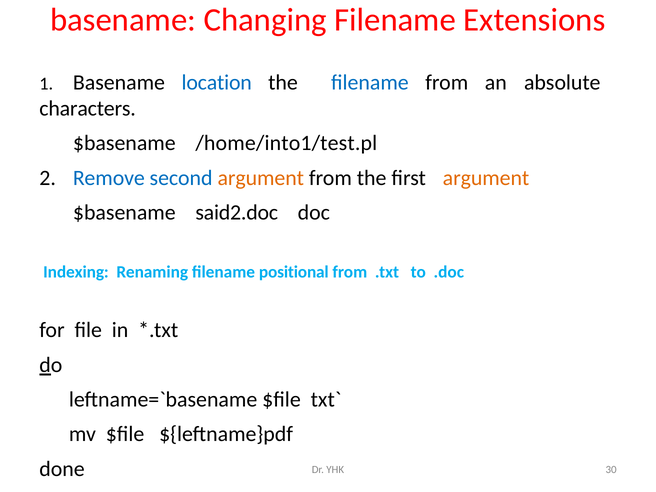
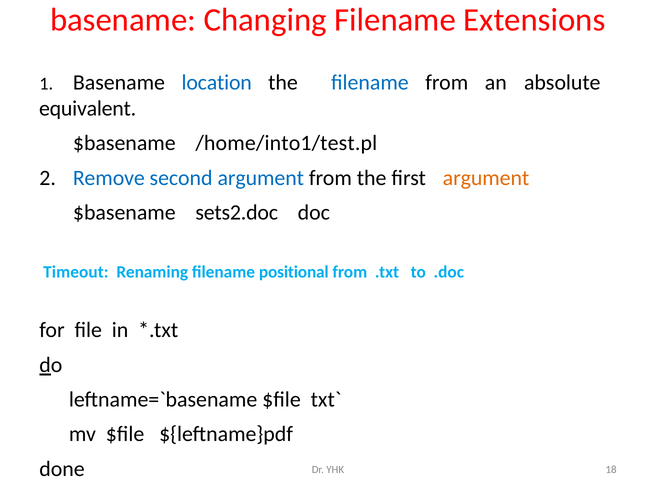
characters: characters -> equivalent (88, 109)
argument colour: orange -> blue (261, 178)
said2.doc: said2.doc -> sets2.doc (237, 213)
Indexing: Indexing -> Timeout (76, 272)
30: 30 -> 18 (611, 470)
